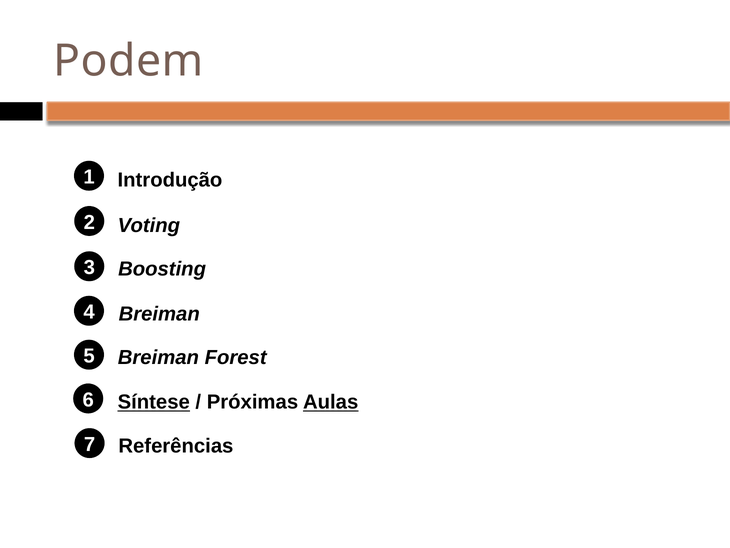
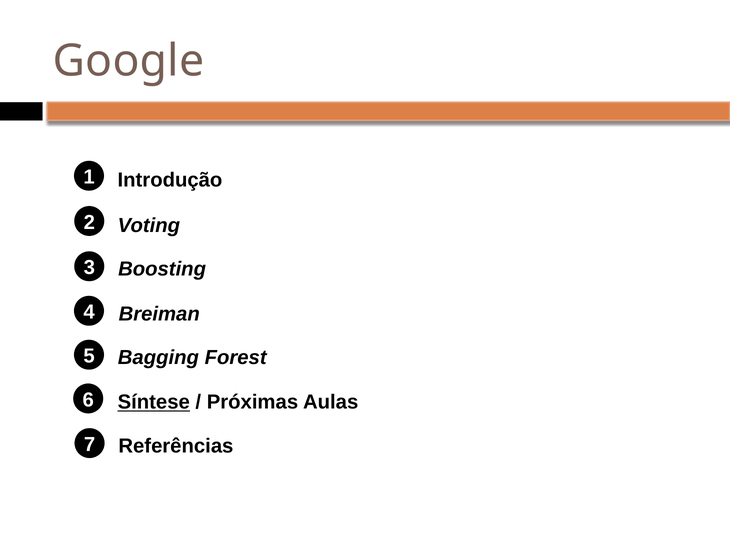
Podem: Podem -> Google (128, 61)
Breiman: Breiman -> Bagging (158, 357)
Aulas underline: present -> none (331, 402)
